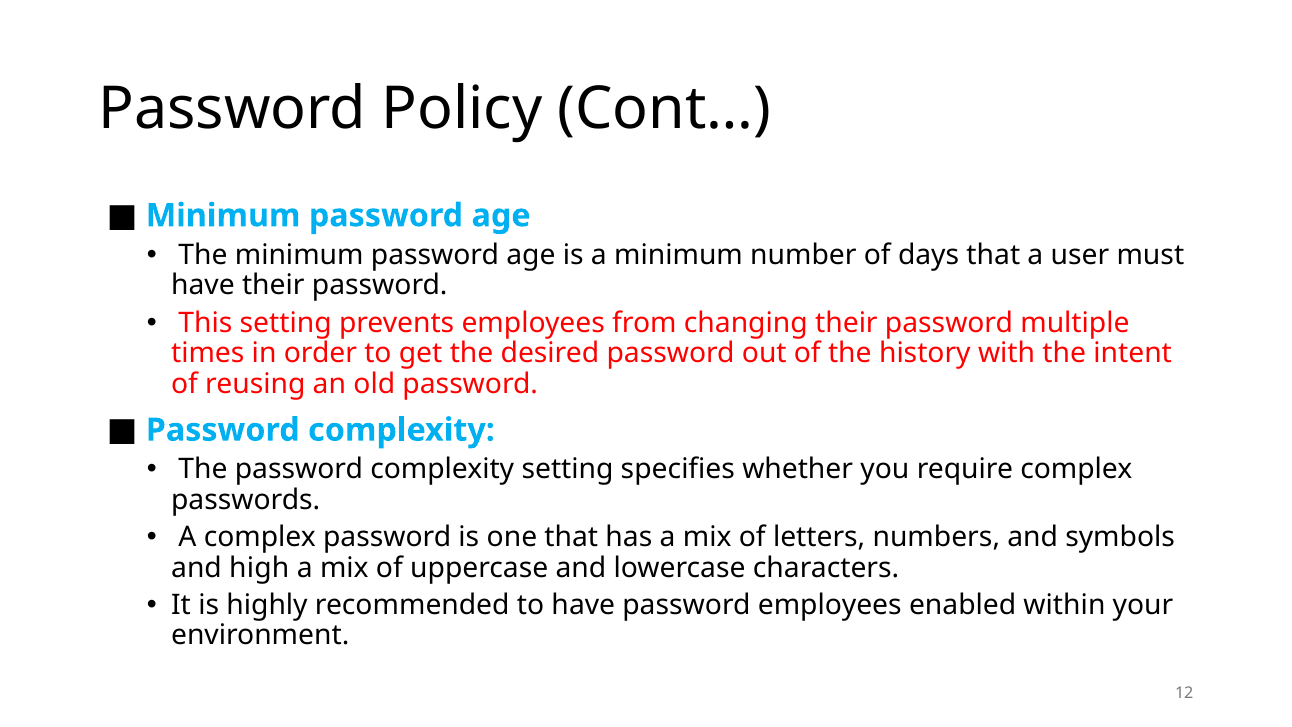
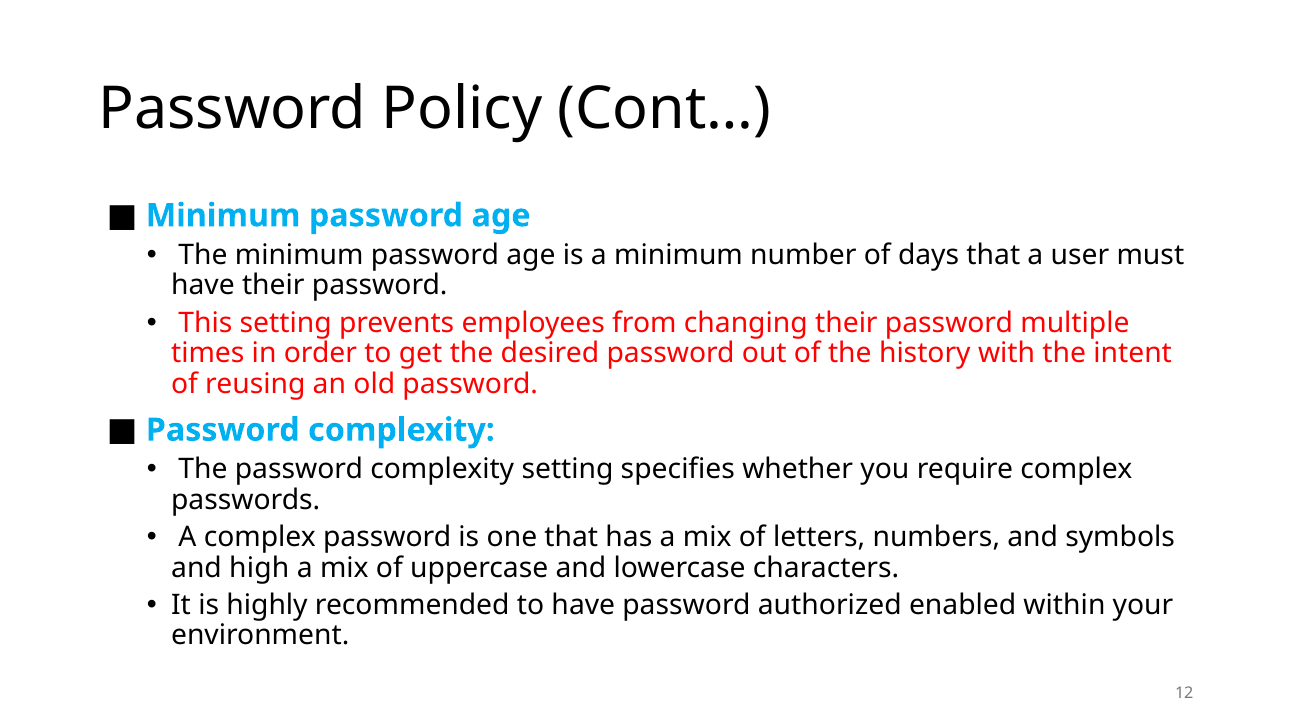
password employees: employees -> authorized (830, 605)
